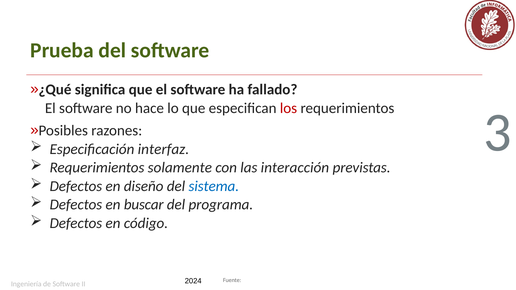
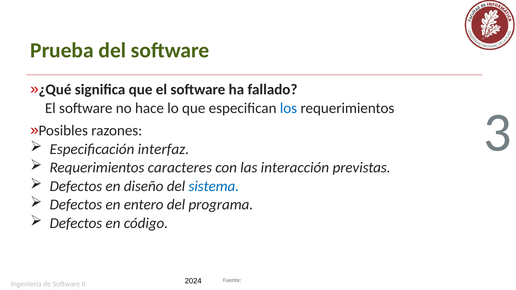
los colour: red -> blue (289, 108)
solamente: solamente -> caracteres (180, 168)
buscar: buscar -> entero (144, 205)
